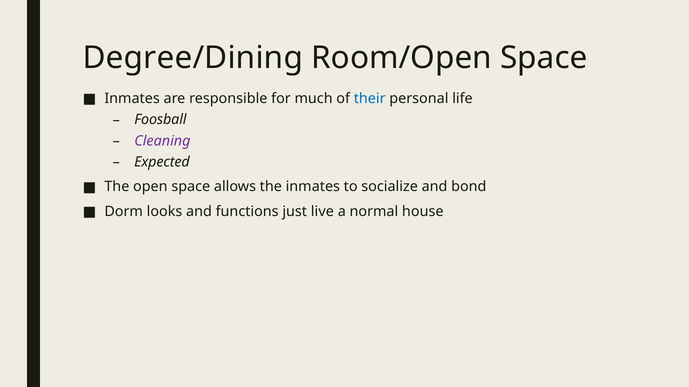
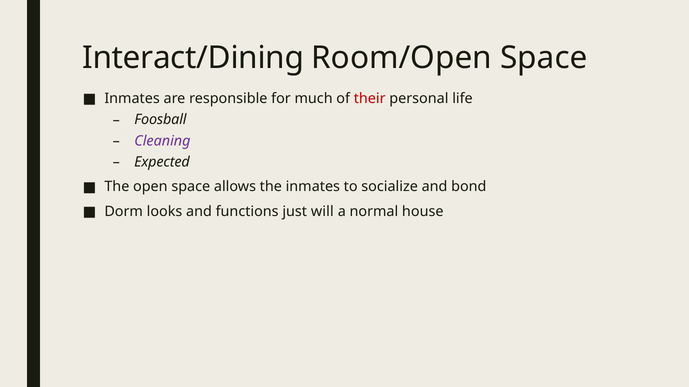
Degree/Dining: Degree/Dining -> Interact/Dining (193, 58)
their colour: blue -> red (370, 99)
live: live -> will (322, 212)
